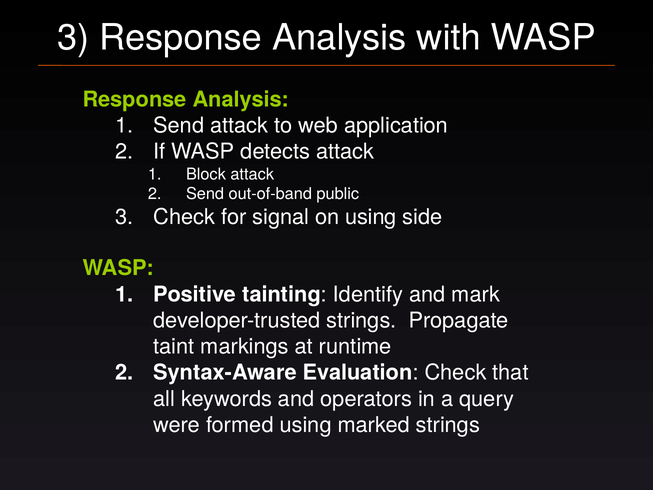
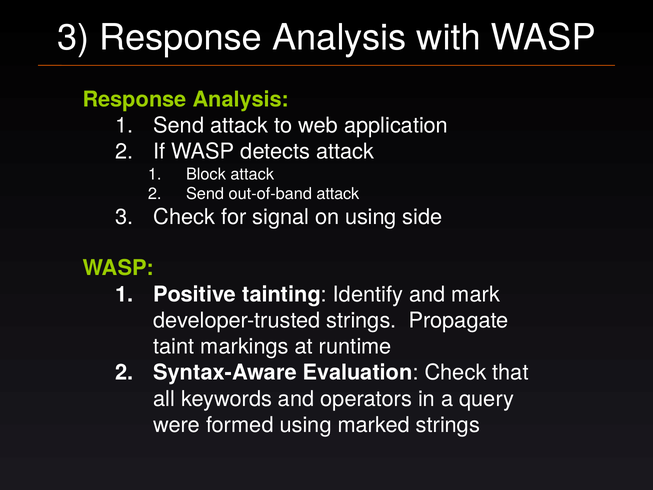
out-of-band public: public -> attack (338, 194)
